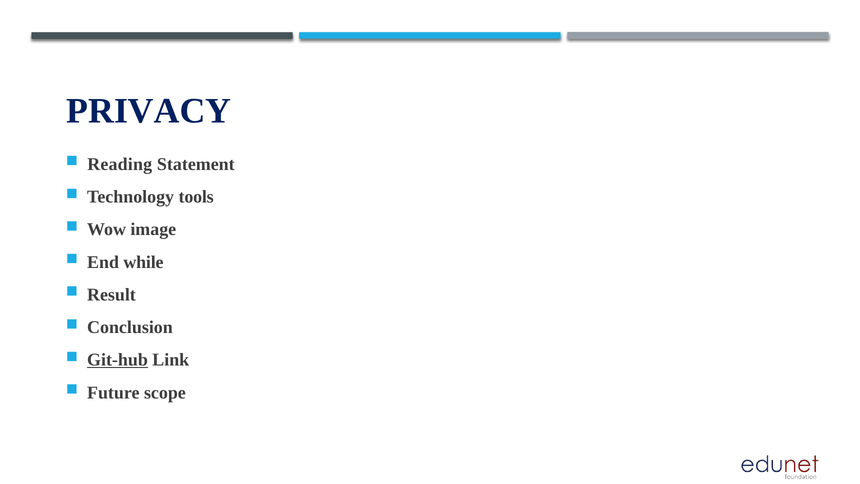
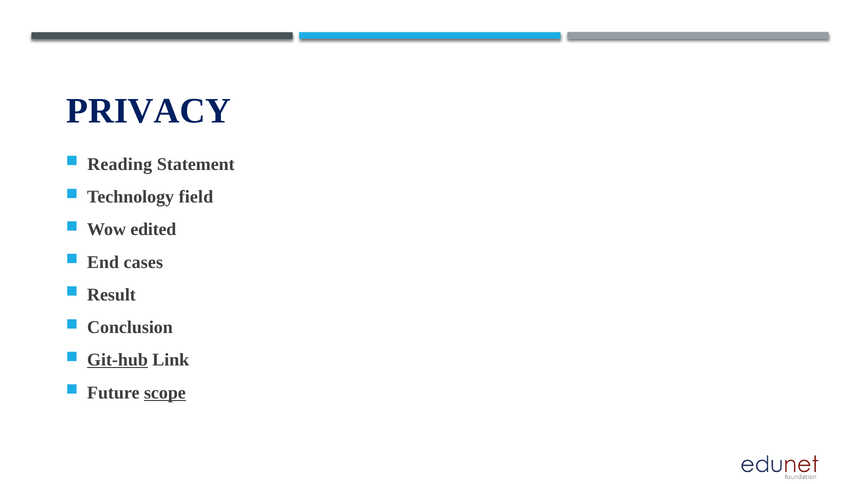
tools: tools -> field (196, 197)
image: image -> edited (153, 229)
while: while -> cases (143, 262)
scope underline: none -> present (165, 392)
